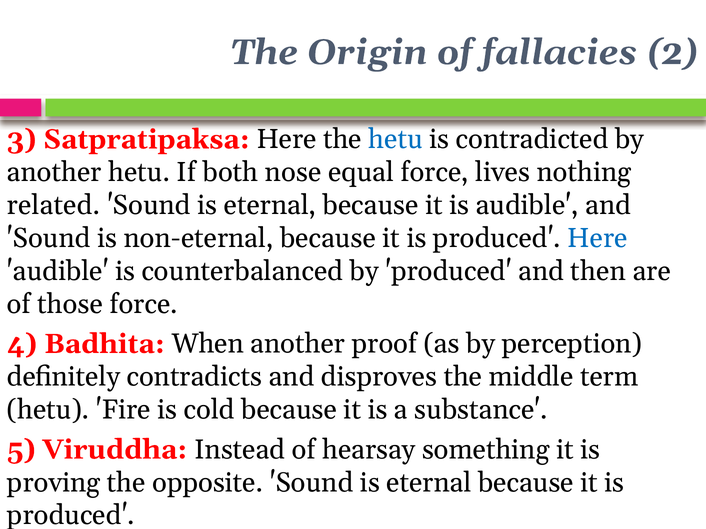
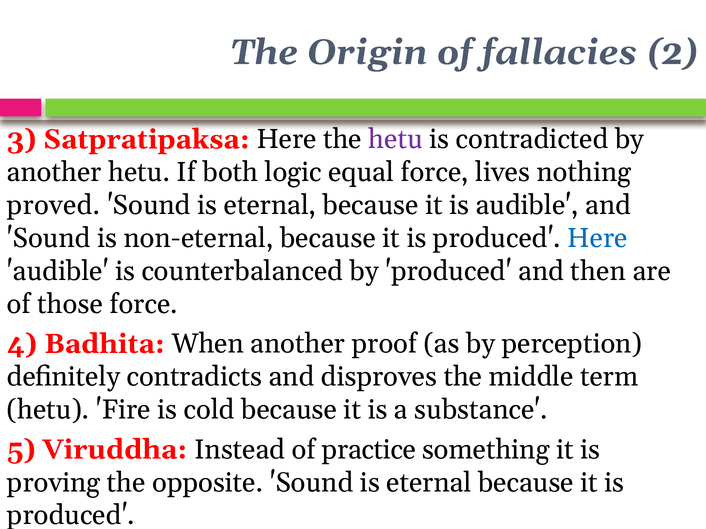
hetu colour: blue -> purple (396, 140)
nose: nose -> logic (293, 172)
related: related -> proved (54, 205)
hearsay: hearsay -> practice (369, 450)
